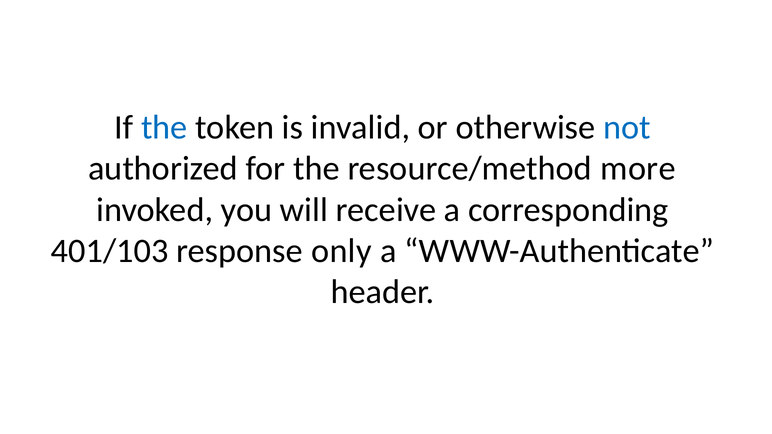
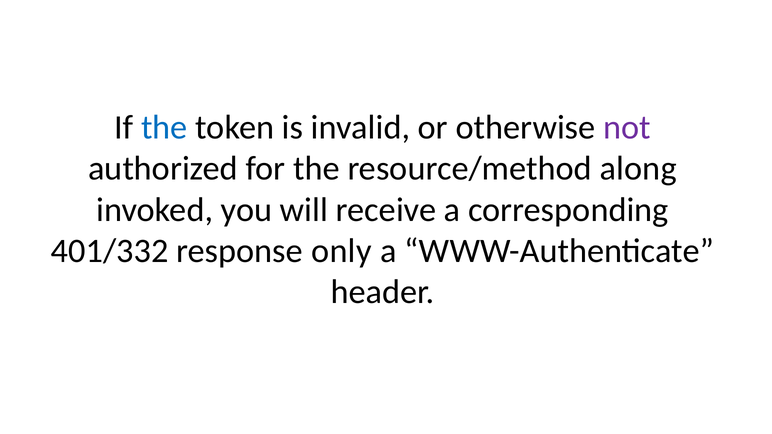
not colour: blue -> purple (627, 128)
more: more -> along (638, 169)
401/103: 401/103 -> 401/332 (110, 251)
